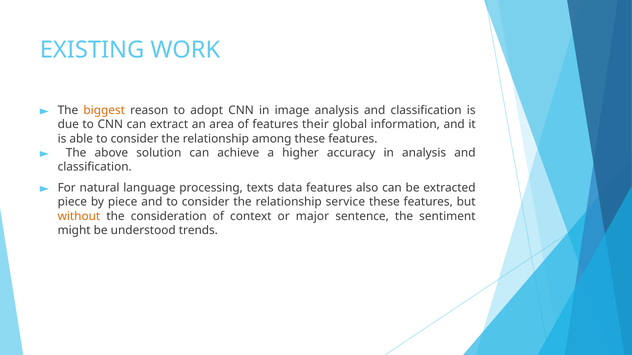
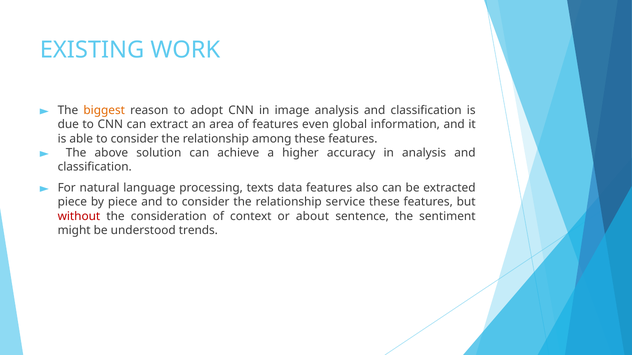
their: their -> even (315, 125)
without colour: orange -> red (79, 216)
major: major -> about (312, 216)
